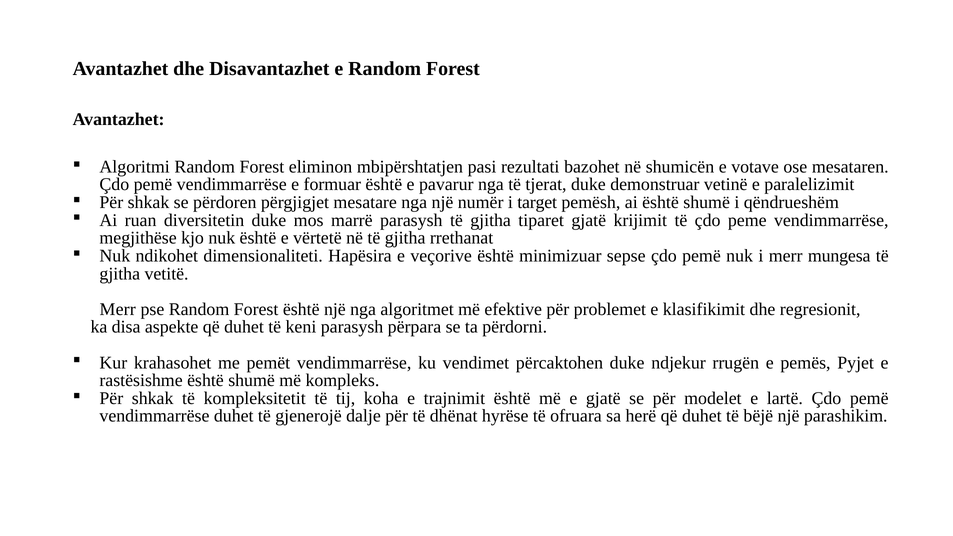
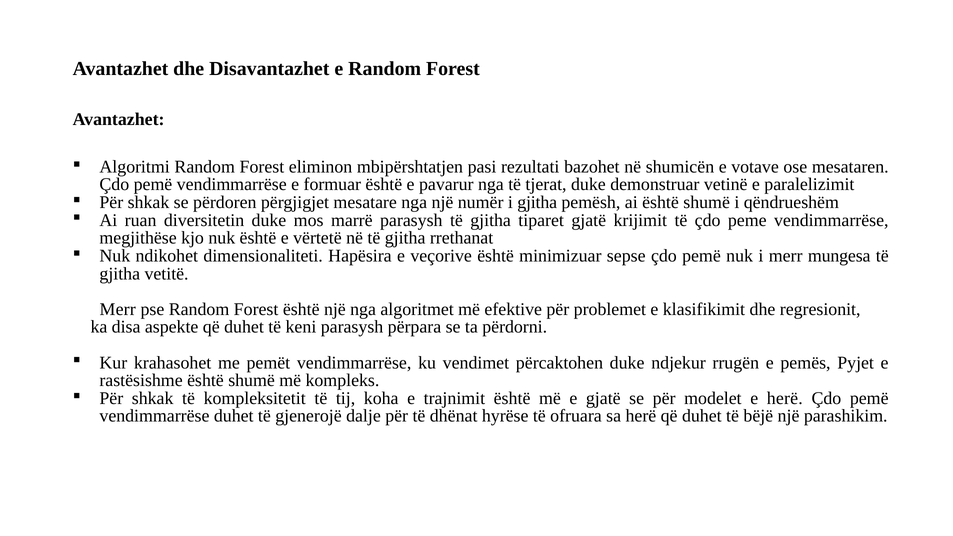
i target: target -> gjitha (537, 202)
e lartë: lartë -> herë (785, 398)
